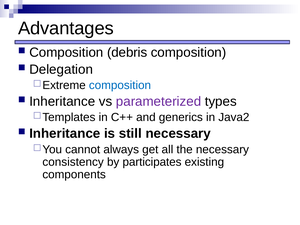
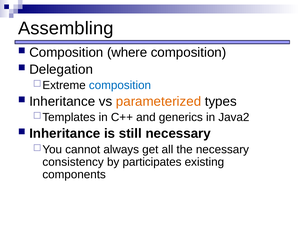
Advantages: Advantages -> Assembling (66, 28)
debris: debris -> where (127, 52)
parameterized colour: purple -> orange (159, 102)
